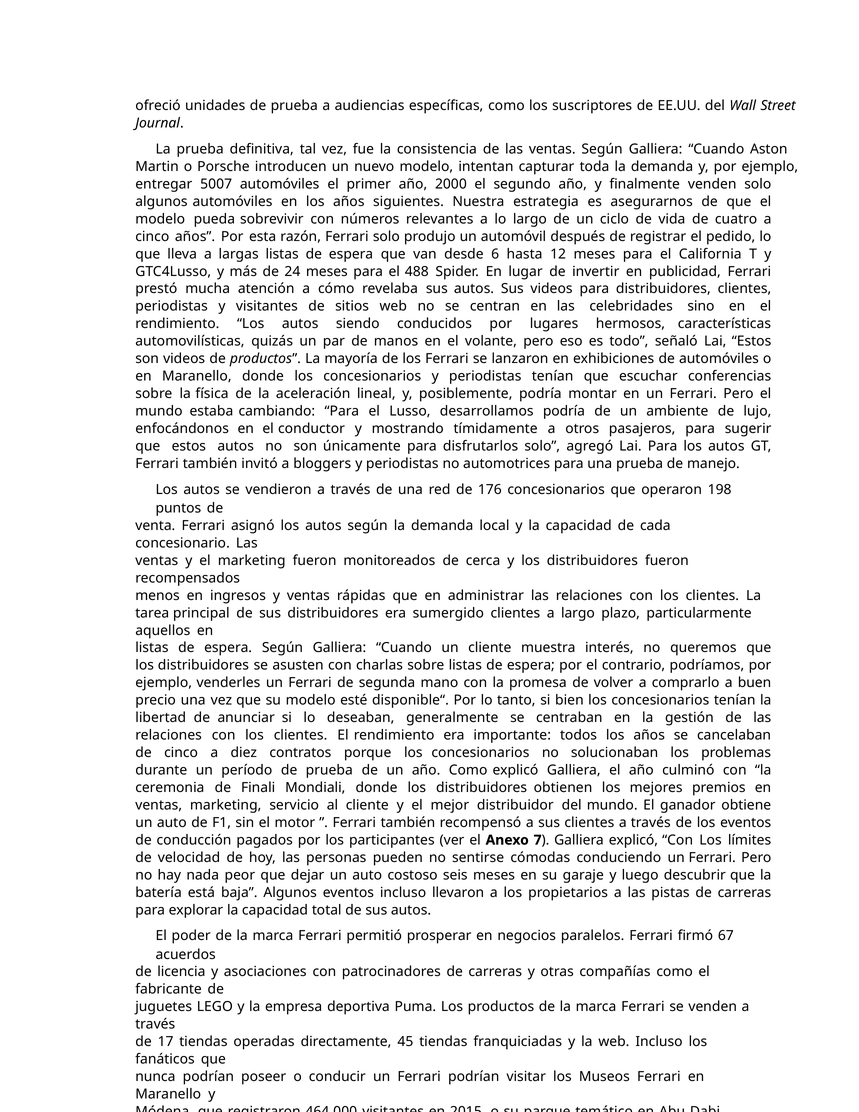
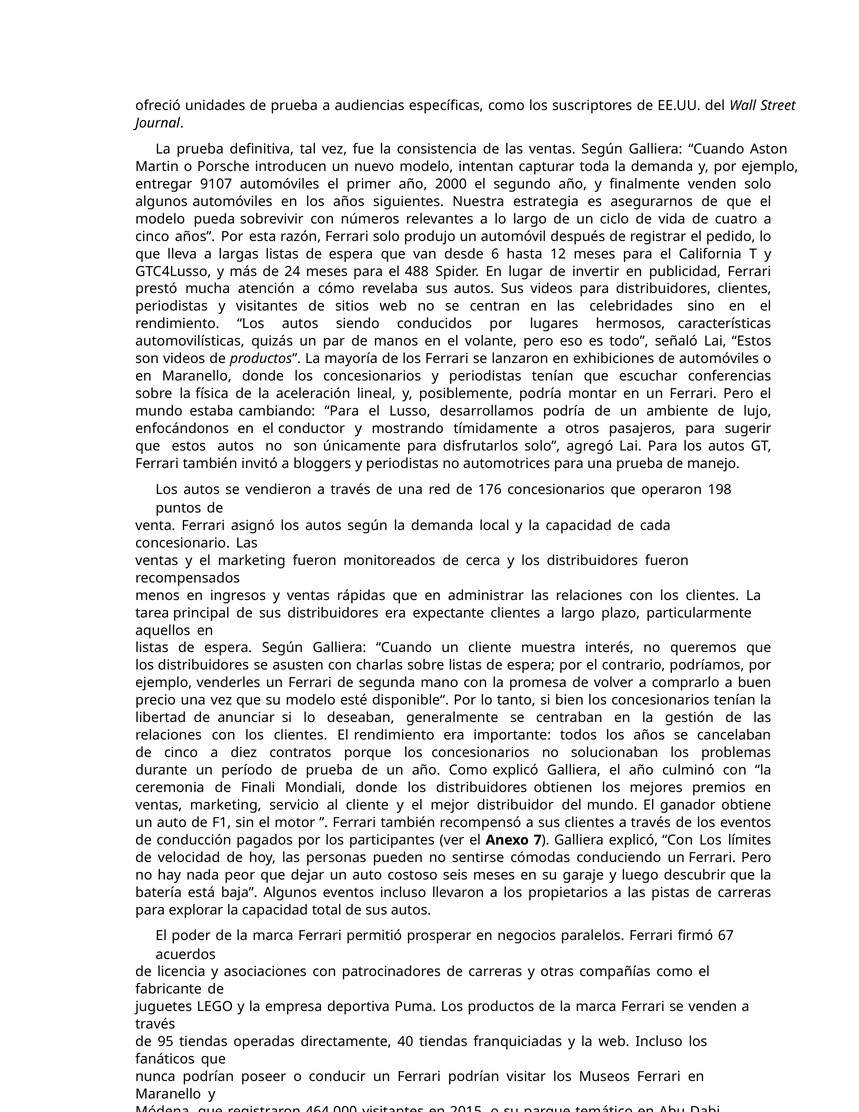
5007: 5007 -> 9107 (216, 184)
sumergido: sumergido -> expectante (448, 613)
17: 17 -> 95 (166, 1041)
45: 45 -> 40 (405, 1041)
